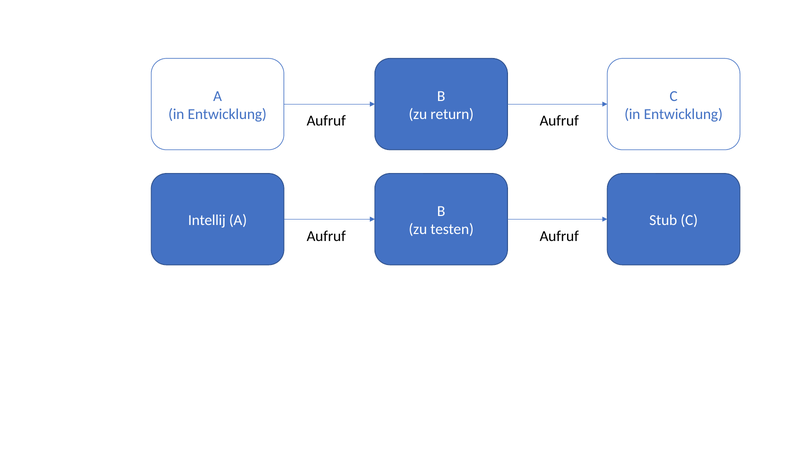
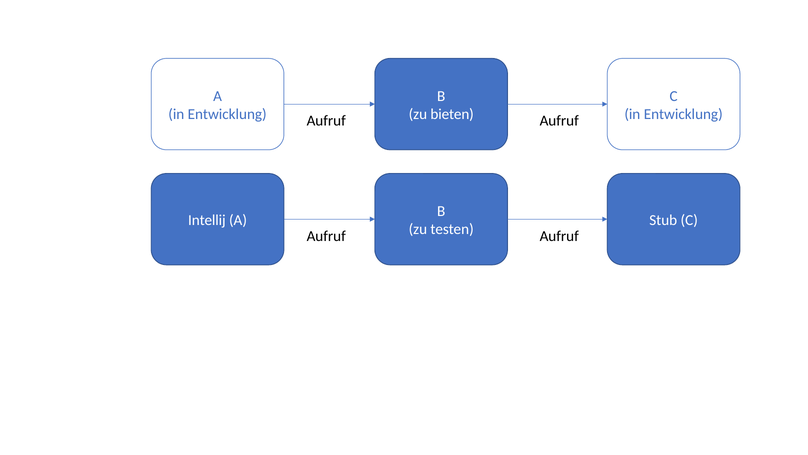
return: return -> bieten (452, 114)
